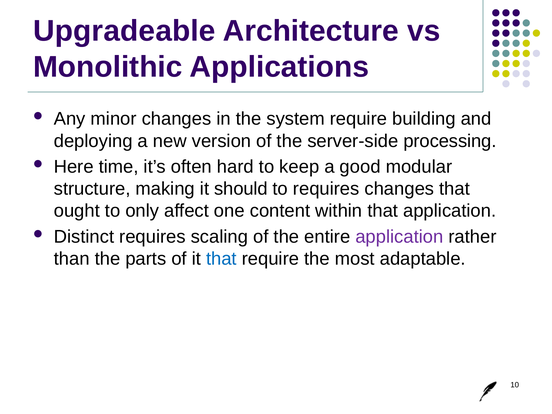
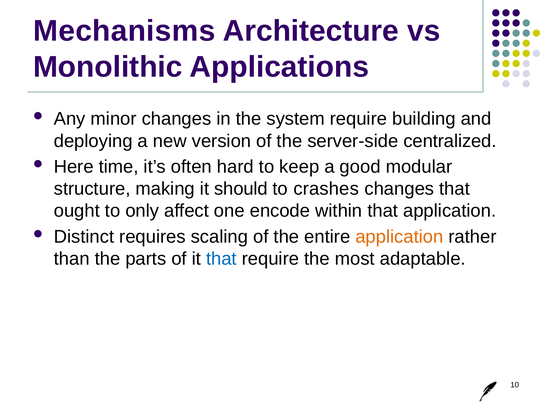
Upgradeable: Upgradeable -> Mechanisms (124, 31)
processing: processing -> centralized (450, 141)
to requires: requires -> crashes (326, 189)
content: content -> encode (280, 211)
application colour: purple -> orange (399, 237)
